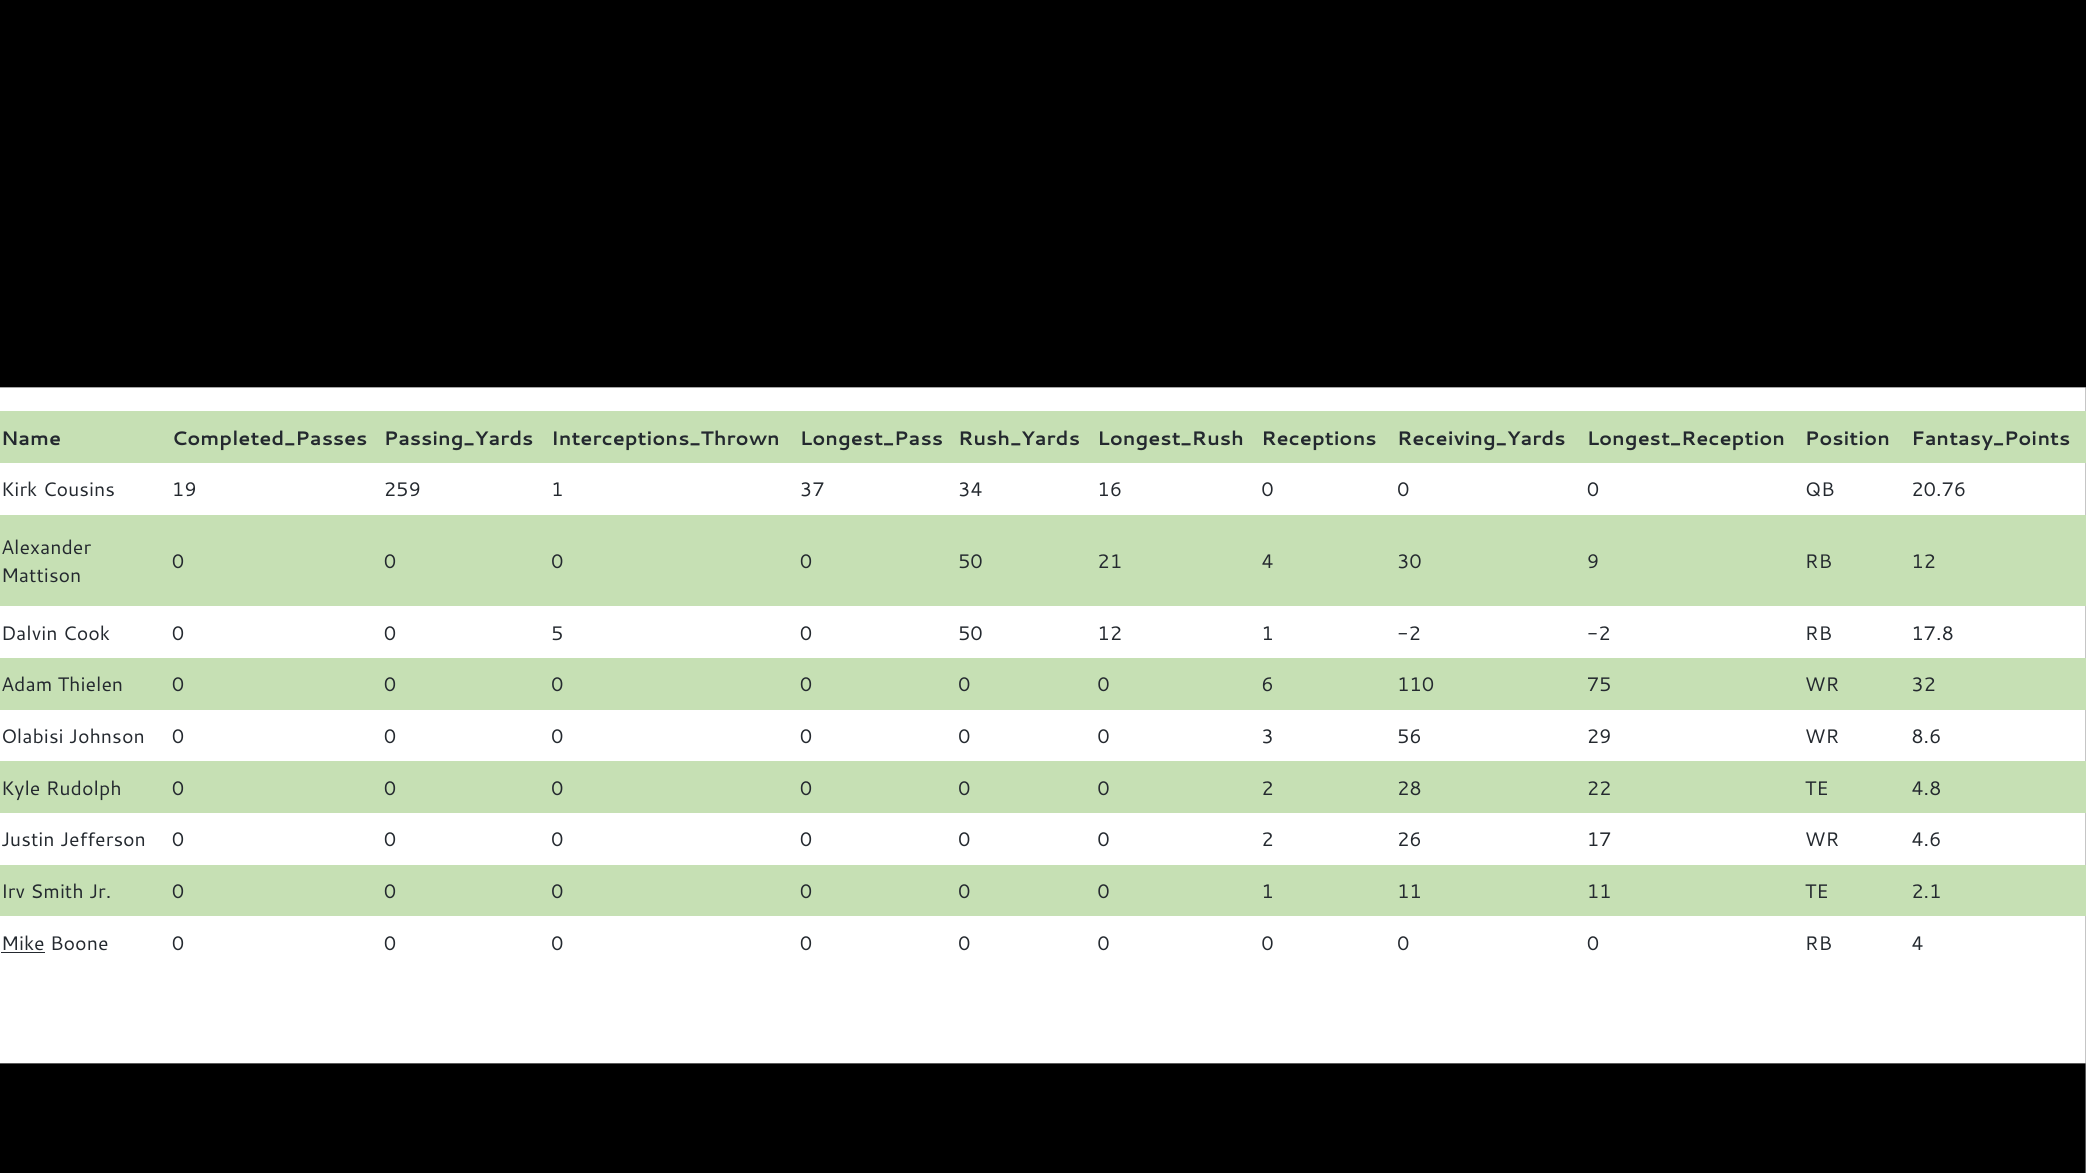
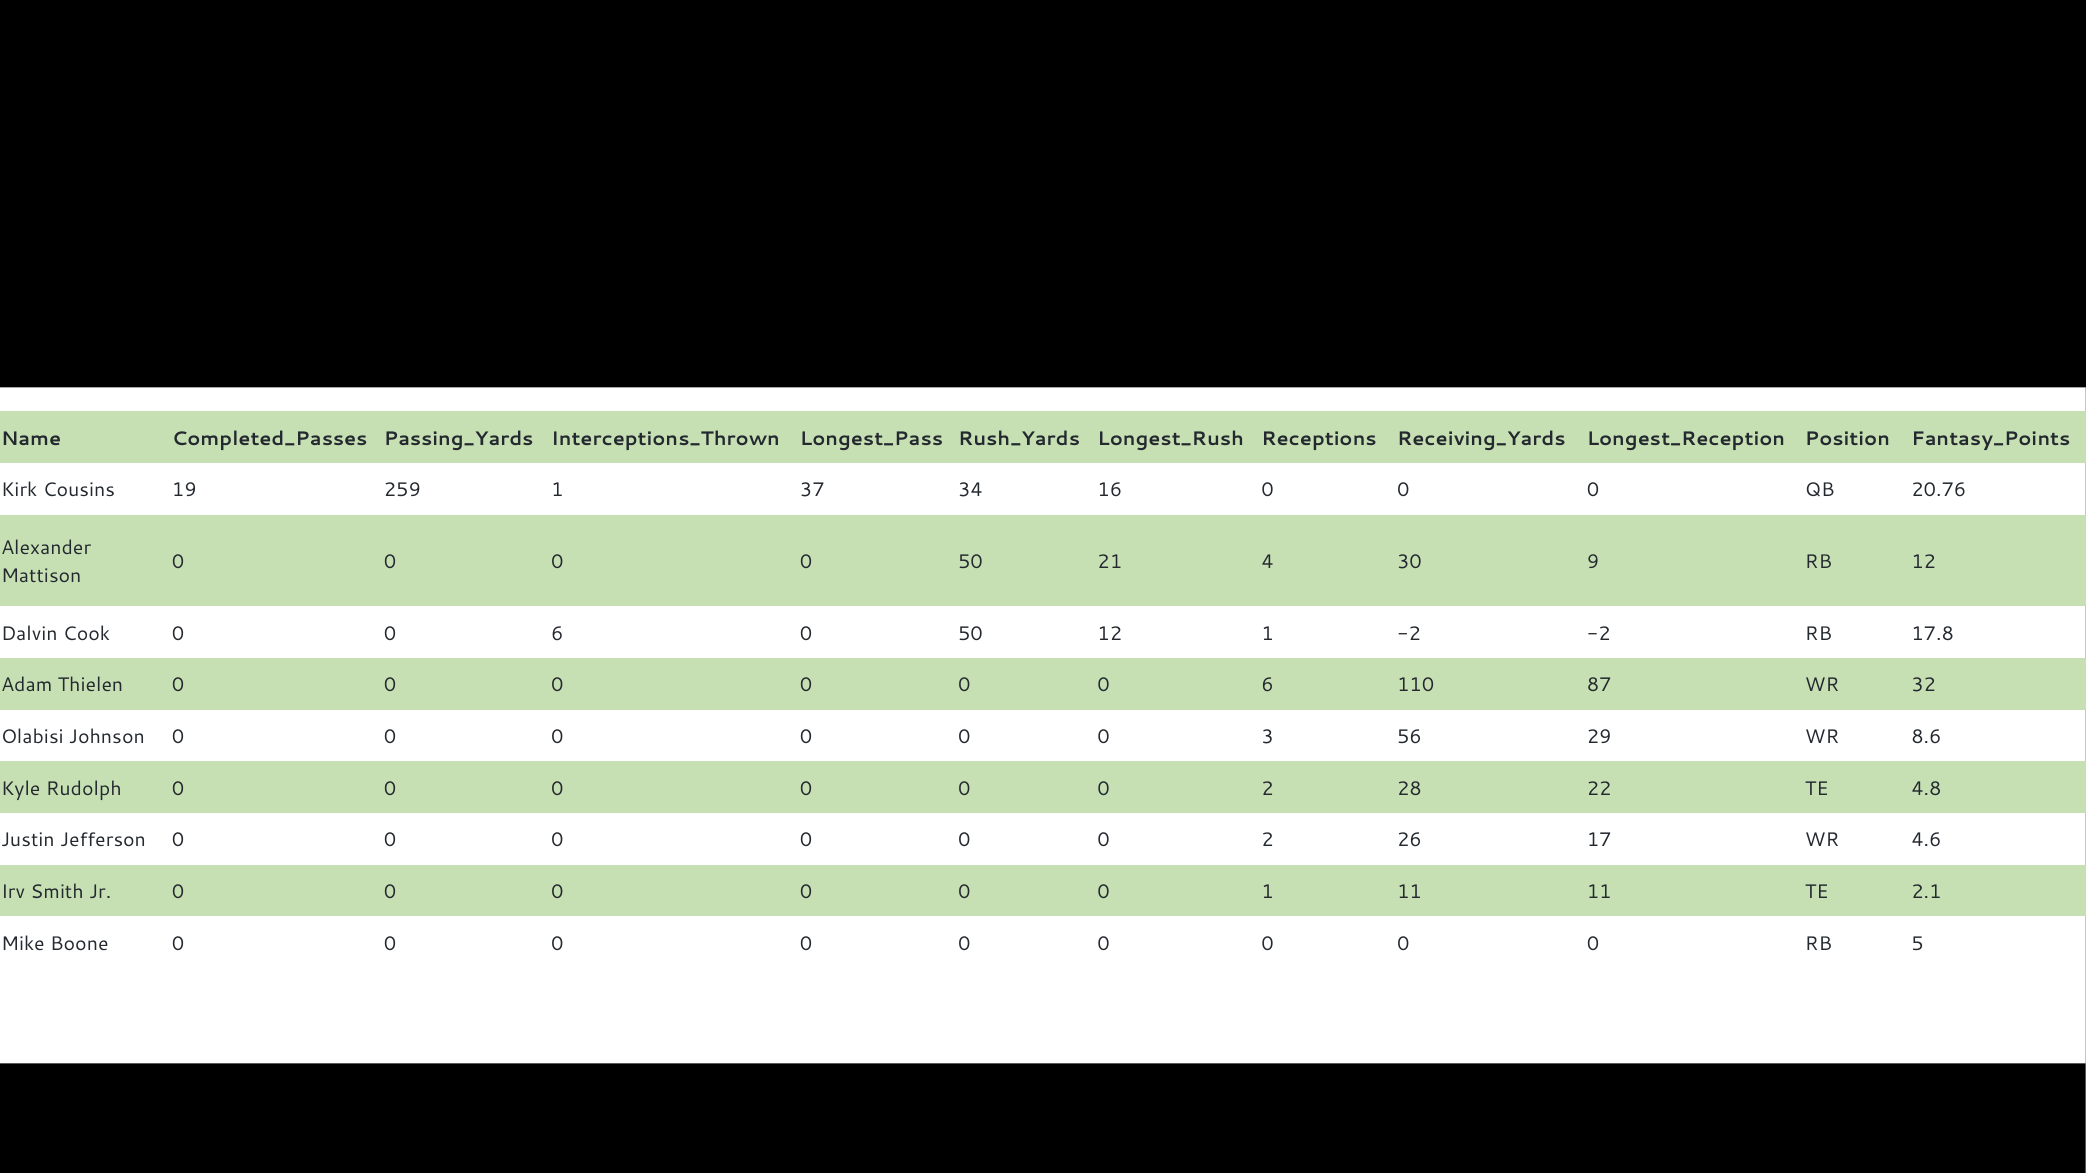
Cook 0 0 5: 5 -> 6 (557, 634)
75: 75 -> 87 (1599, 686)
Mike underline: present -> none (23, 944)
RB 4: 4 -> 5 (1918, 944)
